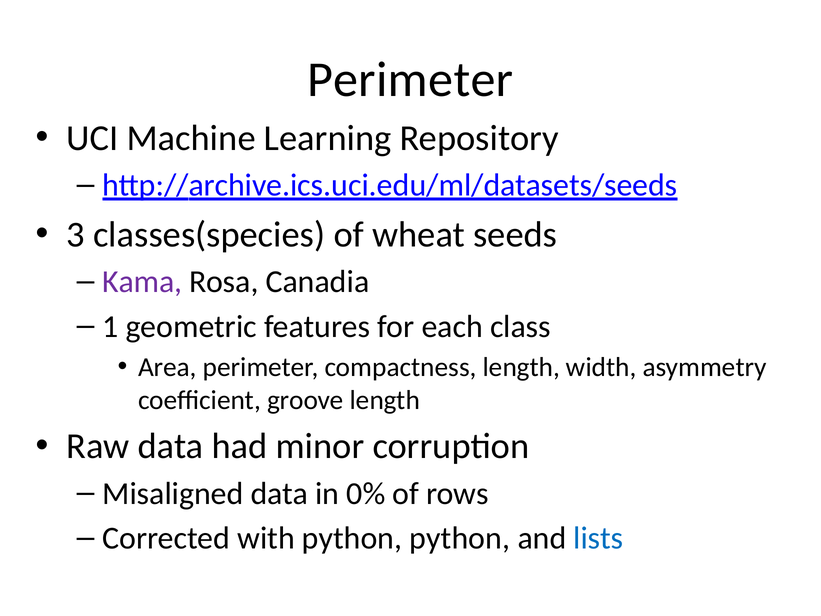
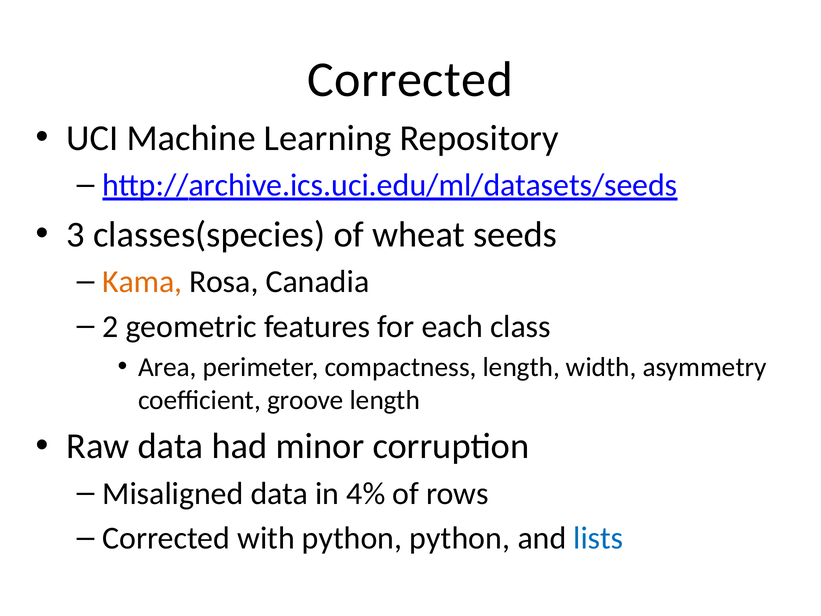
Perimeter: Perimeter -> Corrected (410, 79)
Kama colour: purple -> orange (142, 282)
1: 1 -> 2 (110, 326)
0%: 0% -> 4% (366, 493)
